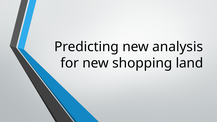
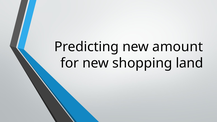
analysis: analysis -> amount (178, 47)
